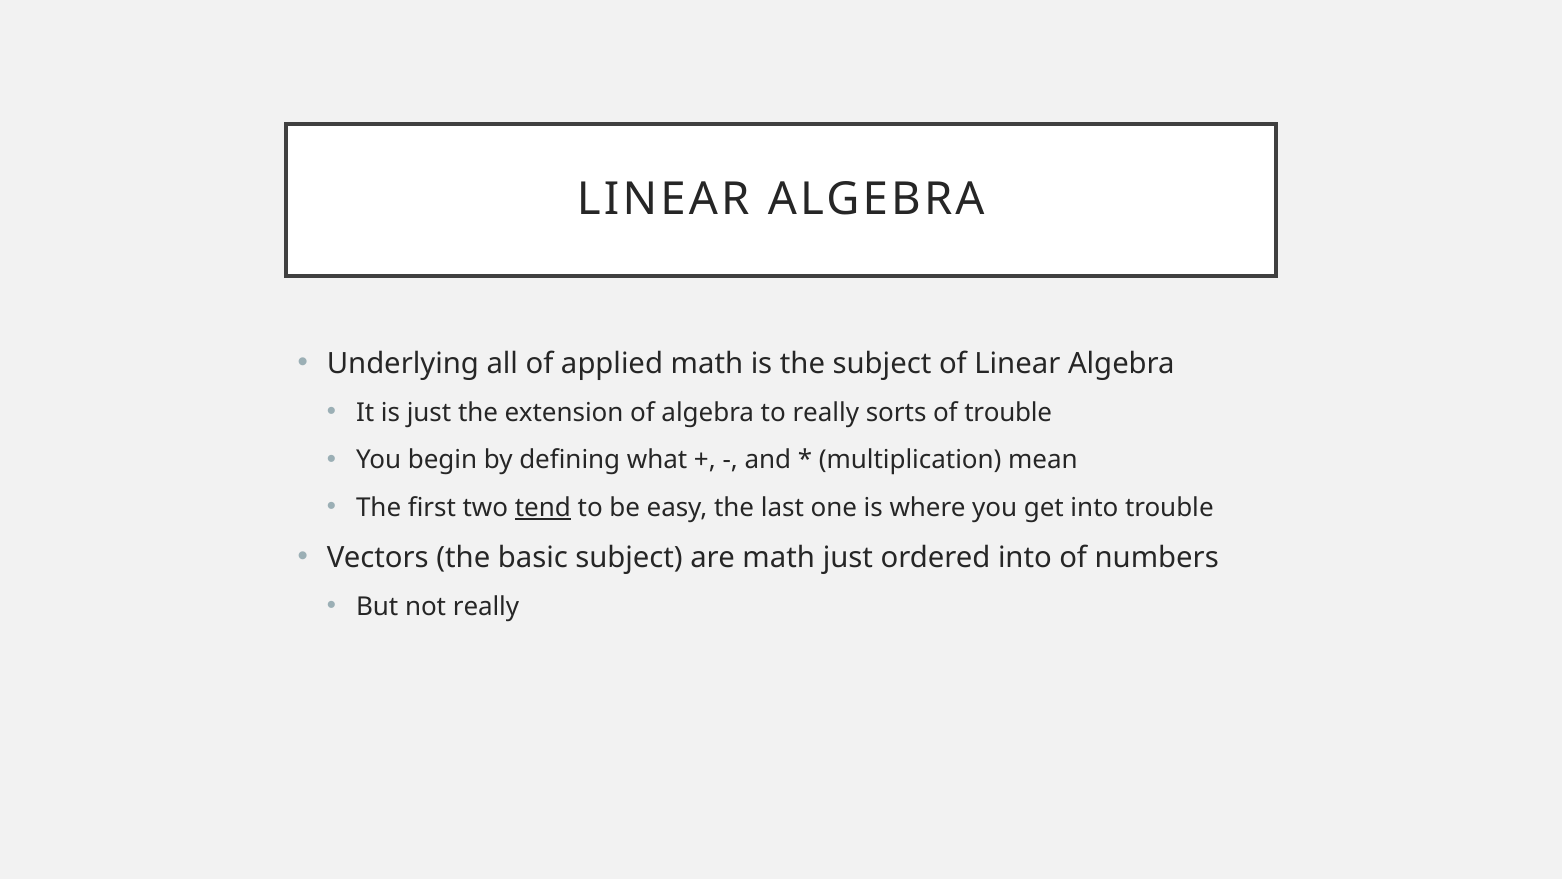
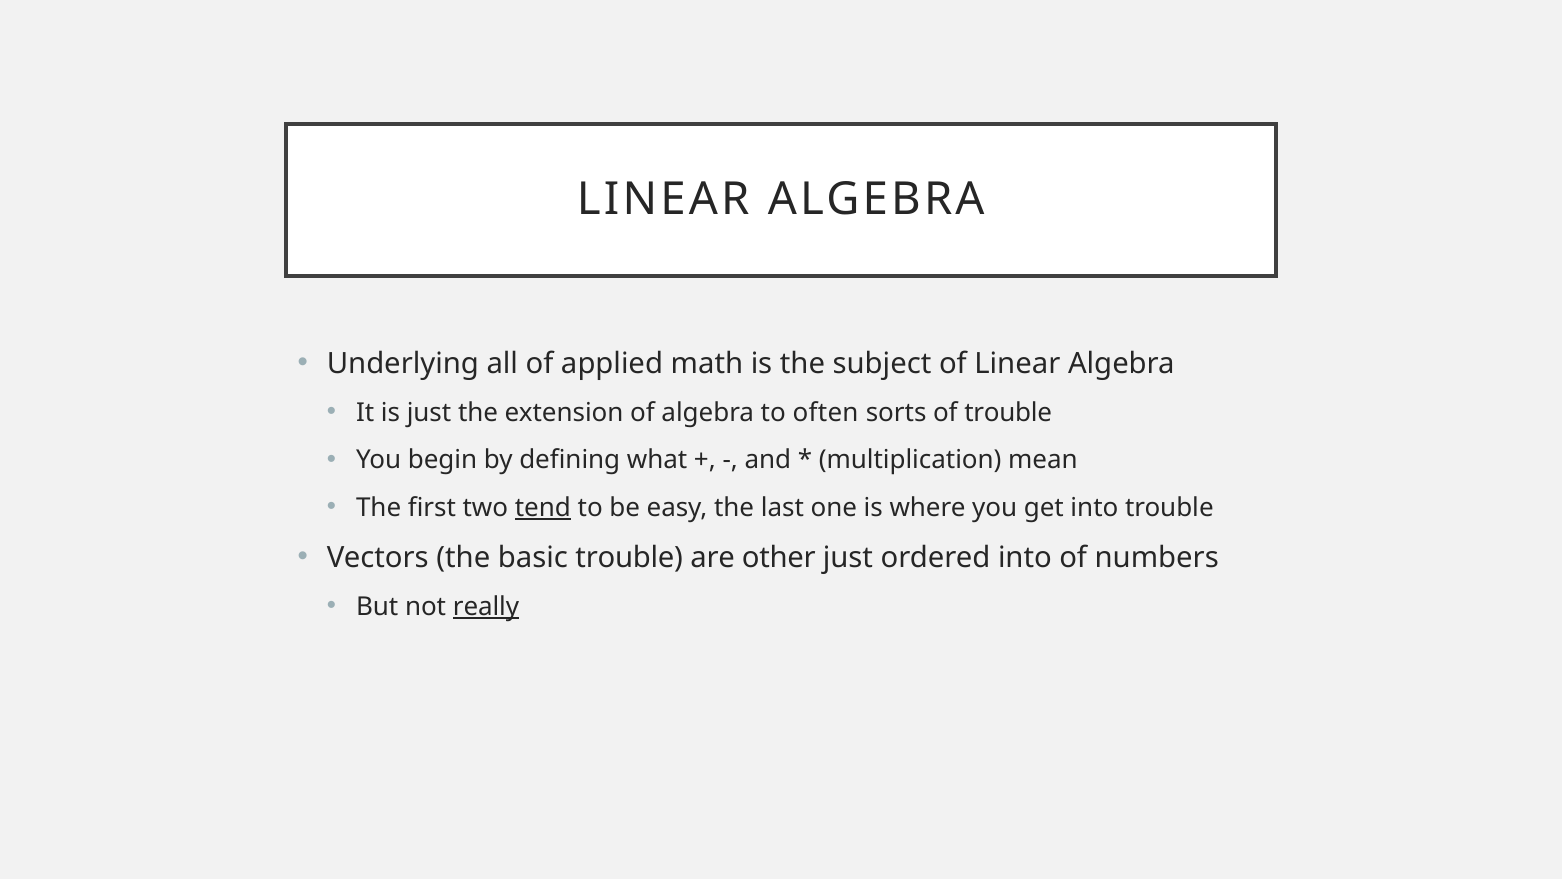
to really: really -> often (826, 413)
basic subject: subject -> trouble (629, 557)
are math: math -> other (779, 557)
really underline: none -> present (486, 607)
